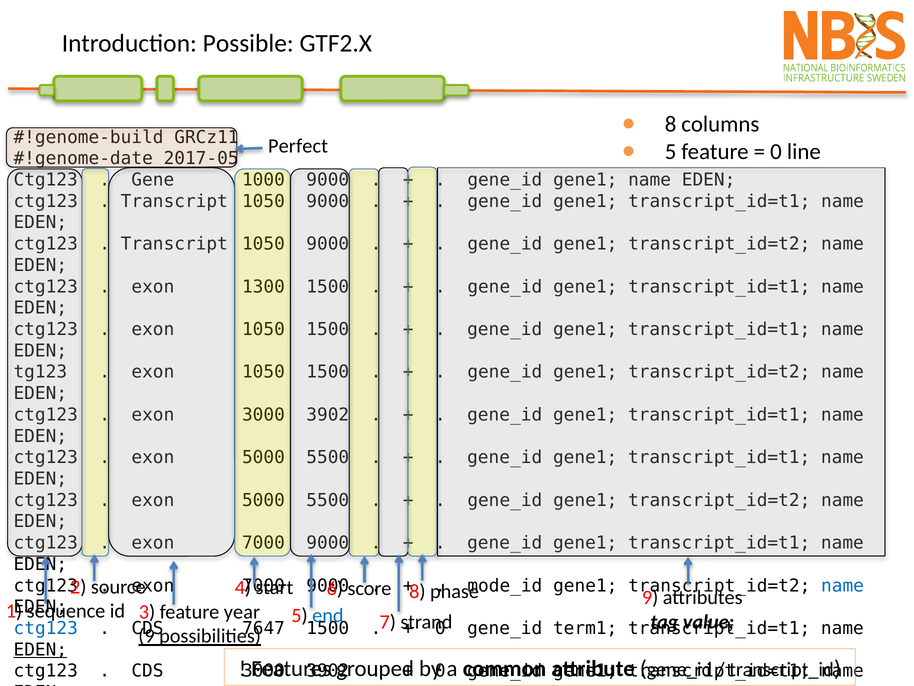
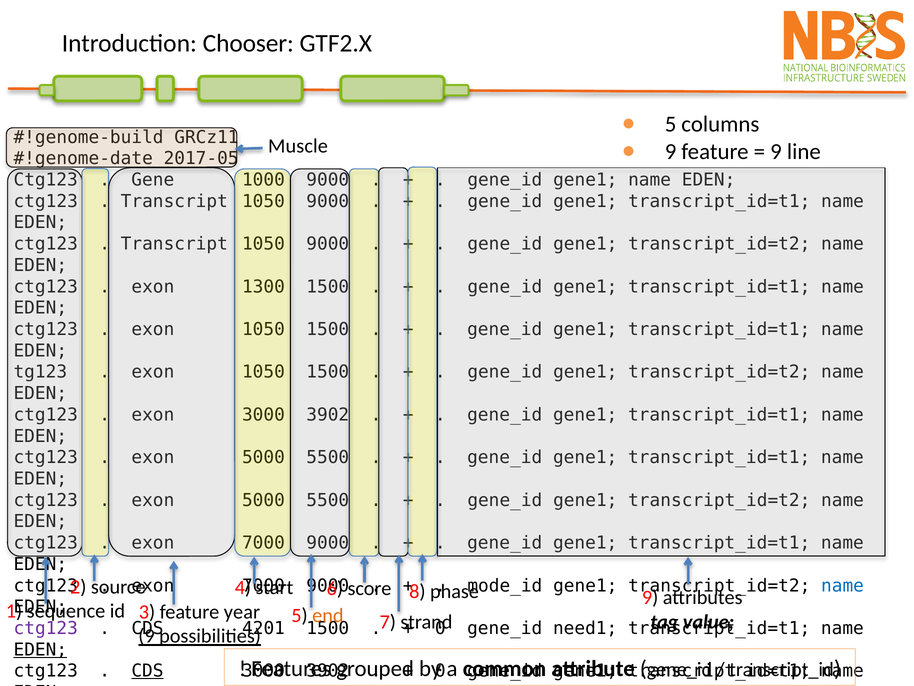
Possible: Possible -> Chooser (248, 43)
8: 8 -> 5 (671, 124)
Perfect: Perfect -> Muscle (298, 146)
5: 5 -> 9 (671, 151)
0: 0 -> 9 (776, 151)
end colour: blue -> orange (328, 615)
ctg123 colour: blue -> purple (46, 628)
7647: 7647 -> 4201 (264, 628)
term1: term1 -> need1 (585, 628)
CDS underline: none -> present (147, 671)
